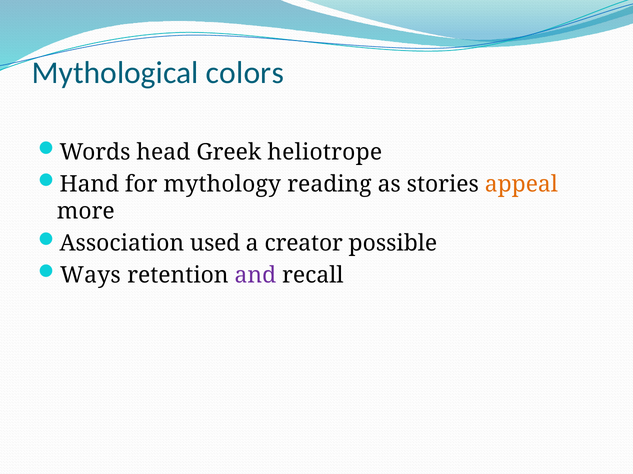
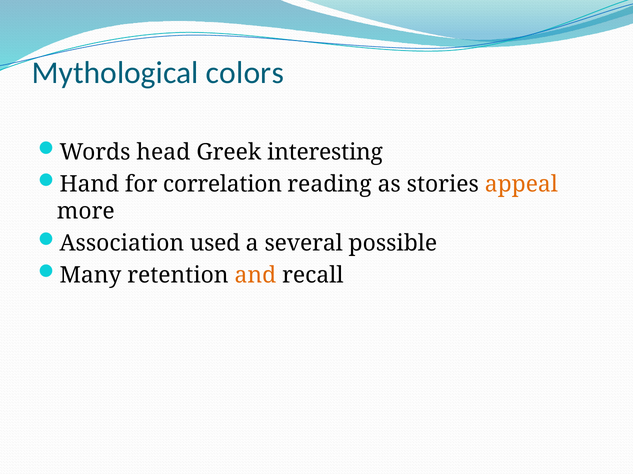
heliotrope: heliotrope -> interesting (325, 152)
mythology: mythology -> correlation (222, 184)
creator: creator -> several (304, 244)
Ways: Ways -> Many (90, 276)
and colour: purple -> orange (255, 276)
